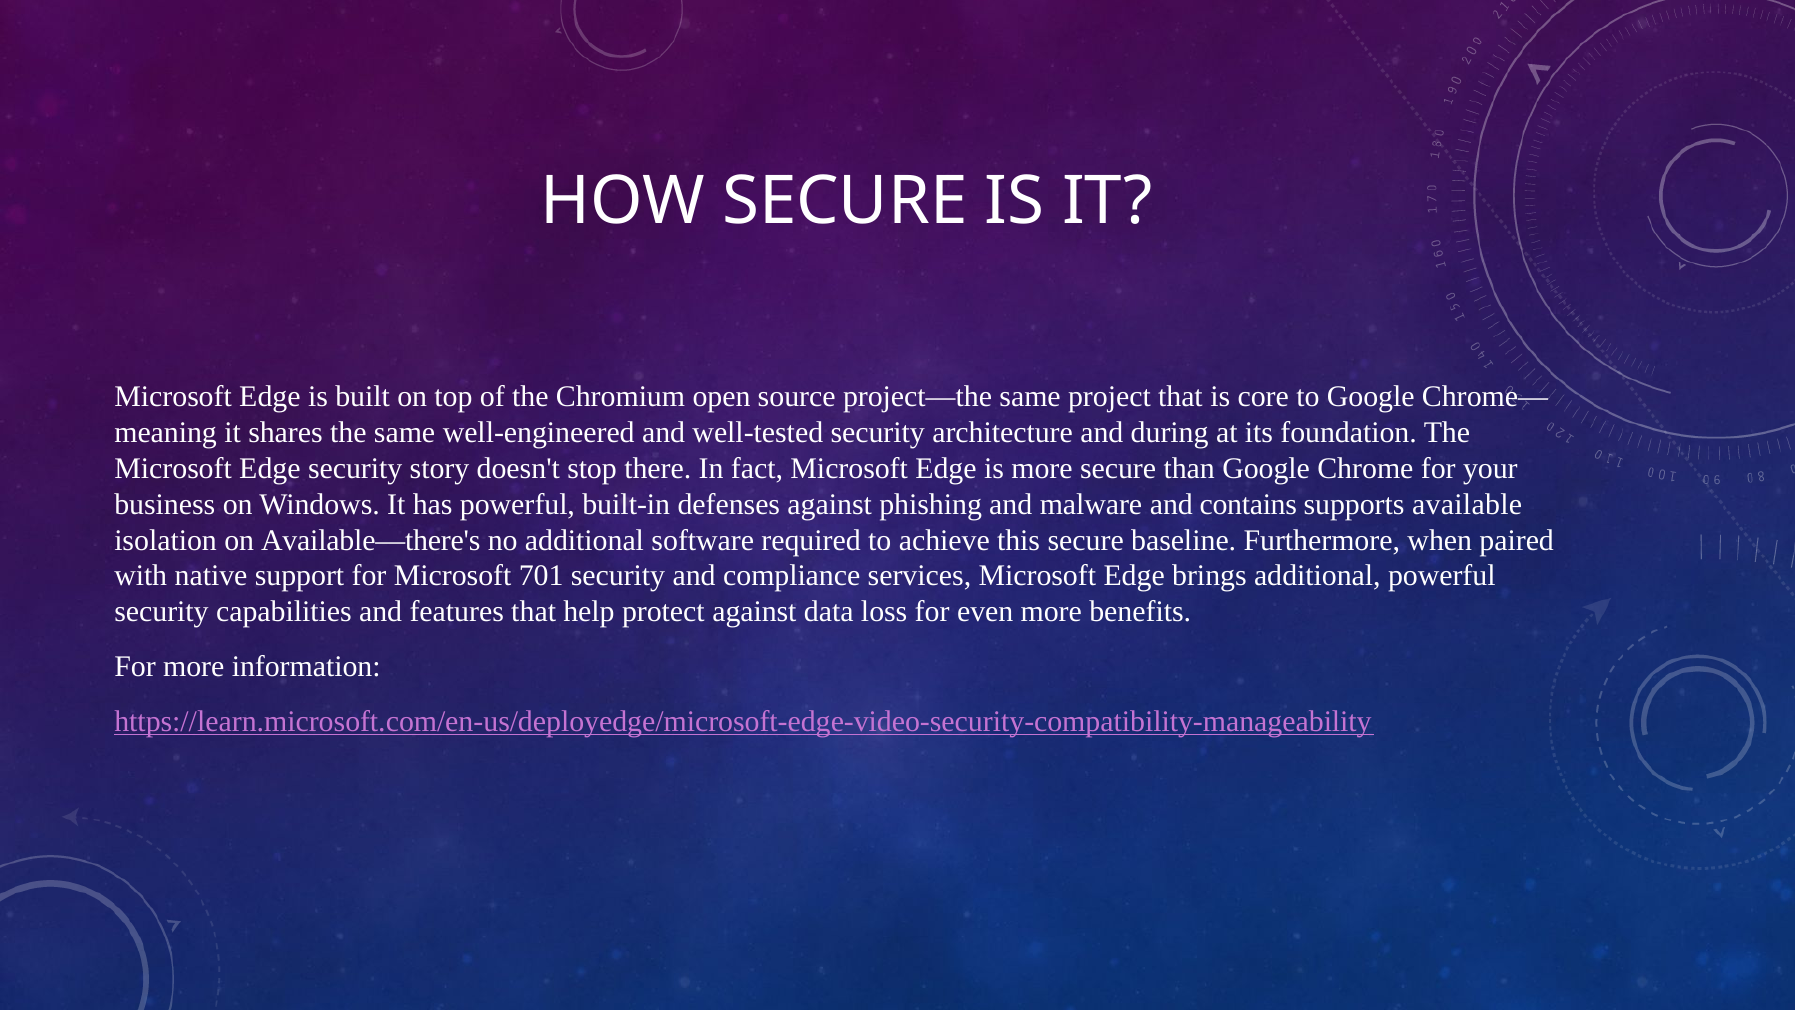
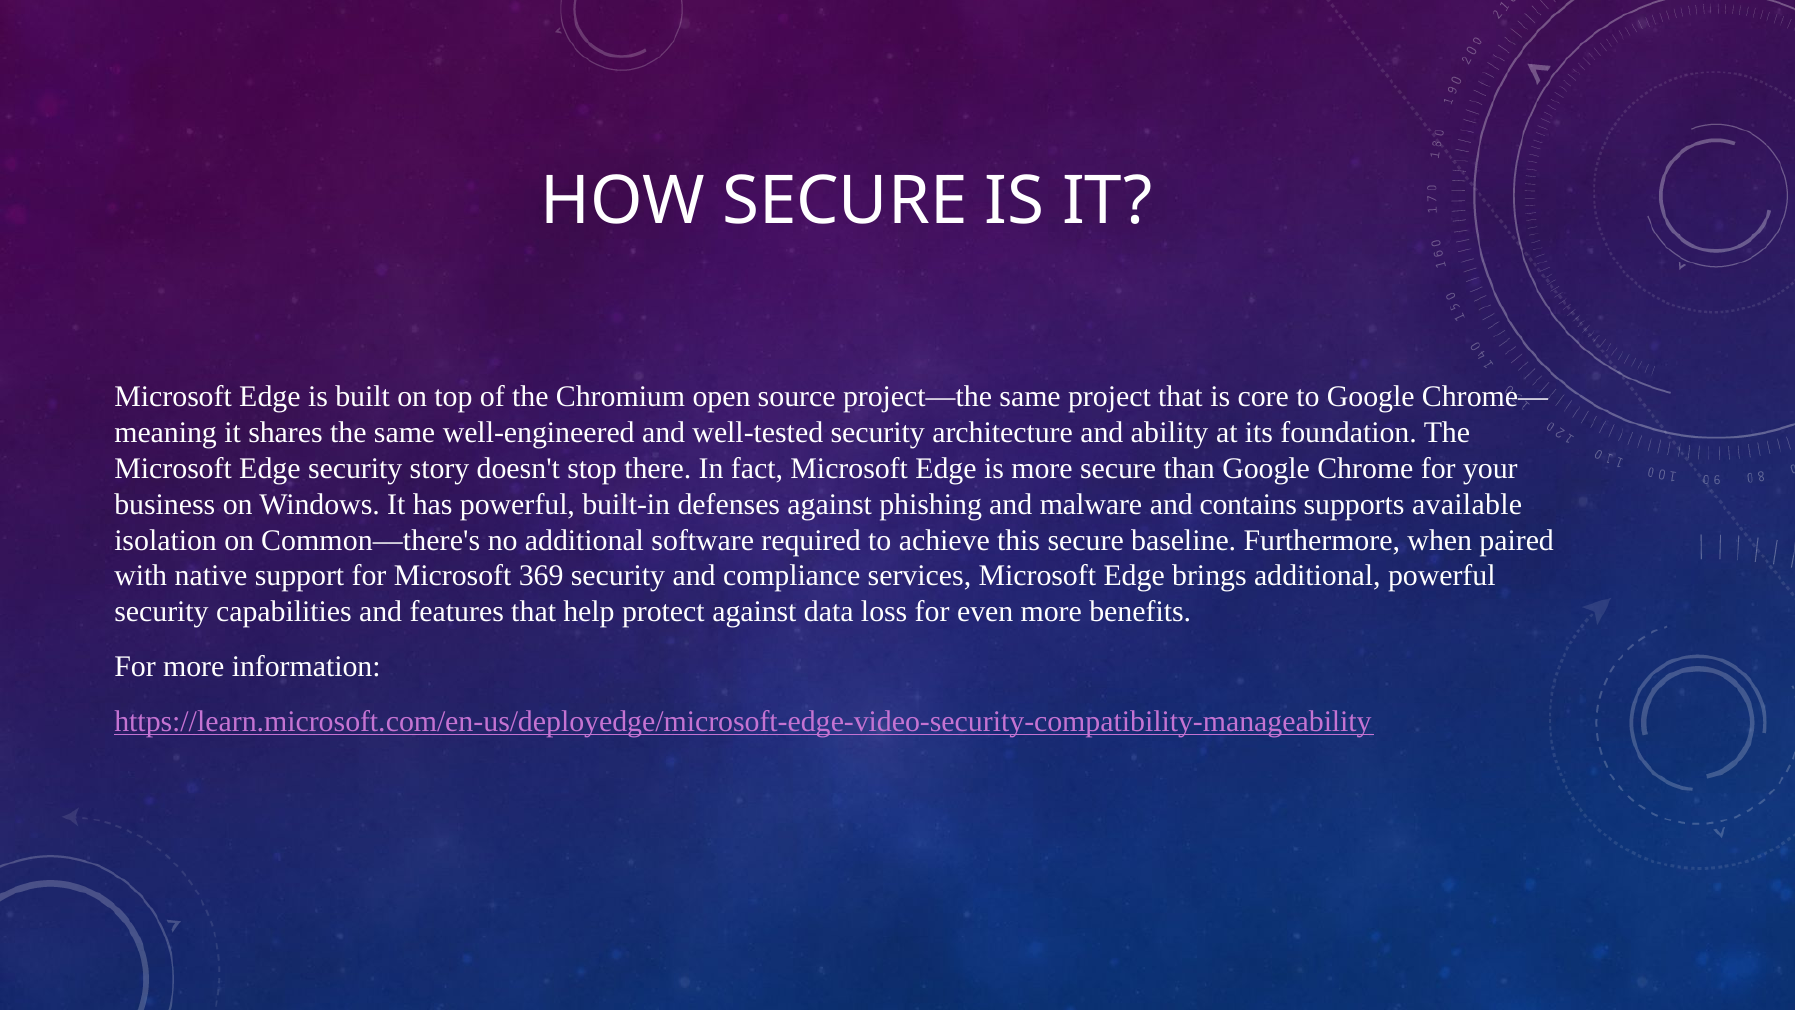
during: during -> ability (1170, 432)
Available—there's: Available—there's -> Common—there's (371, 540)
701: 701 -> 369 (541, 576)
